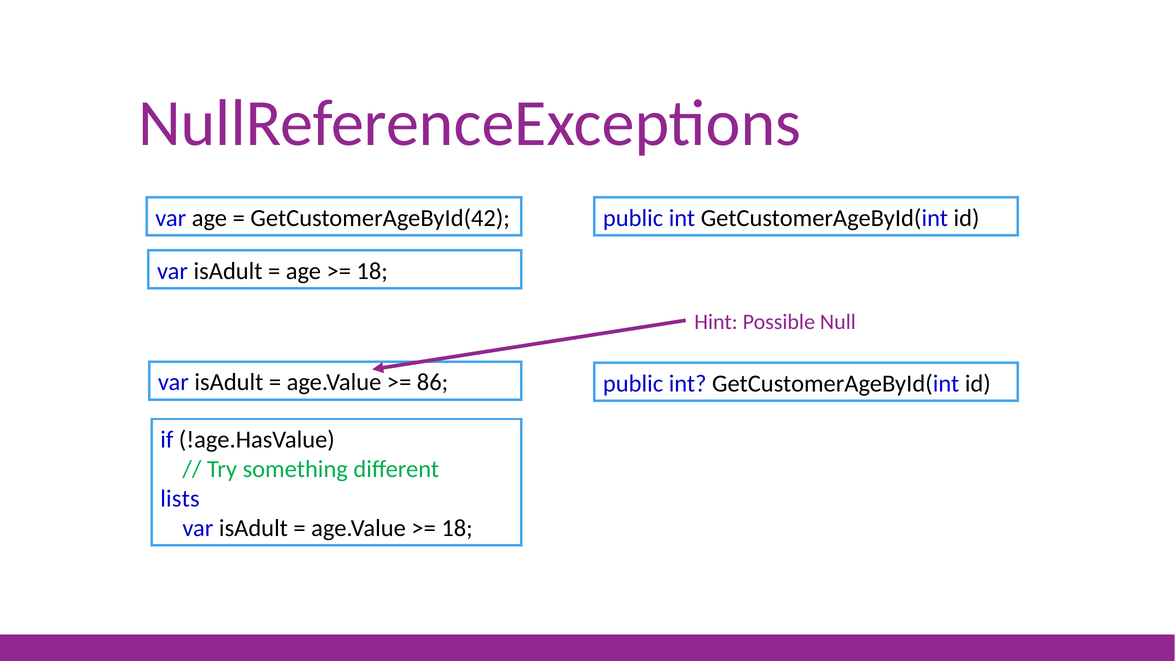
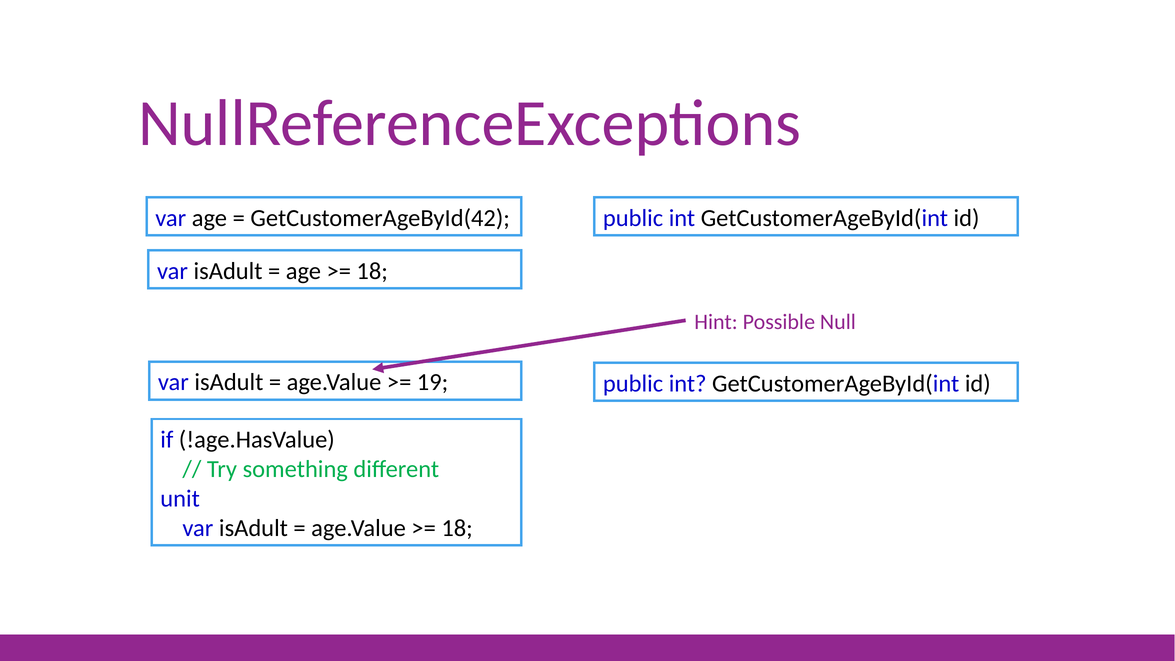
86: 86 -> 19 (433, 382)
lists: lists -> unit (180, 498)
